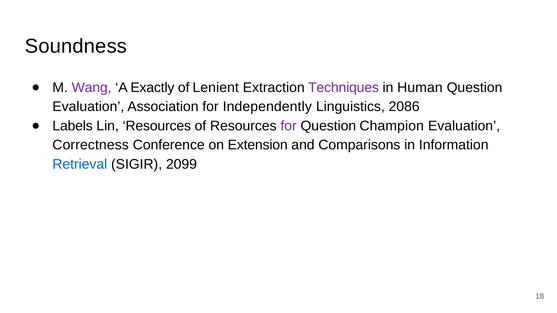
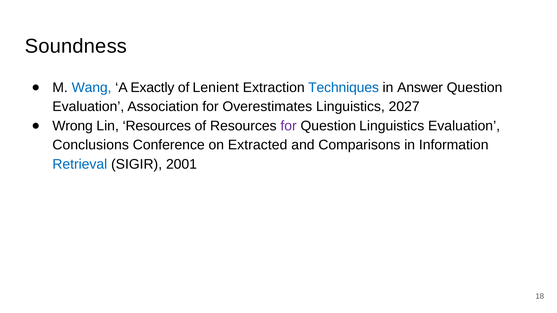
Wang colour: purple -> blue (92, 88)
Techniques colour: purple -> blue (344, 88)
Human: Human -> Answer (420, 88)
Independently: Independently -> Overestimates (267, 107)
2086: 2086 -> 2027 (404, 107)
Labels: Labels -> Wrong (73, 126)
Question Champion: Champion -> Linguistics (392, 126)
Correctness: Correctness -> Conclusions (91, 145)
Extension: Extension -> Extracted (258, 145)
2099: 2099 -> 2001 (181, 164)
